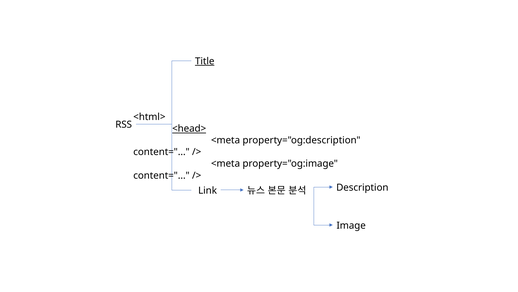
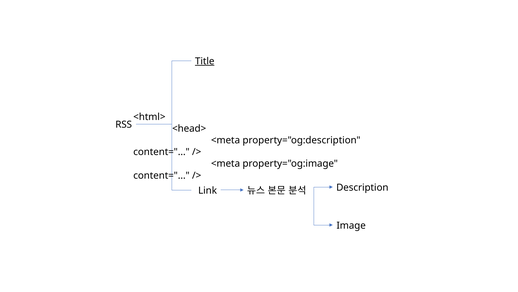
<head> underline: present -> none (189, 128)
